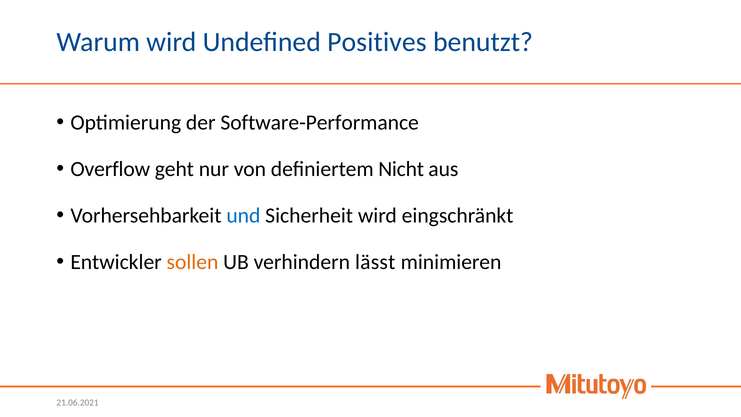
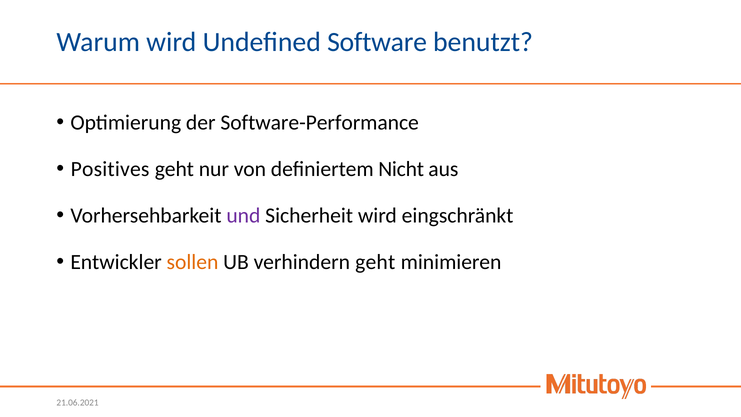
Positives: Positives -> Software (377, 42)
Overflow: Overflow -> Positives (110, 169)
und colour: blue -> purple (243, 216)
verhindern lässt: lässt -> geht (375, 262)
